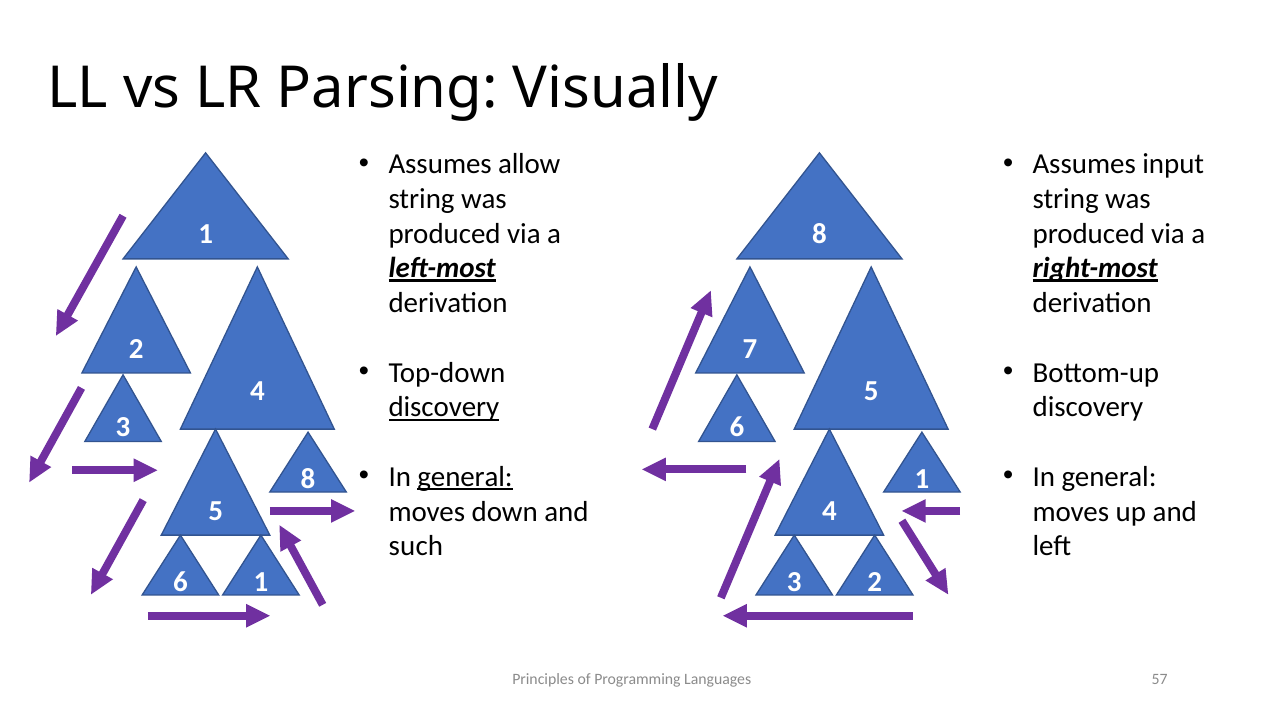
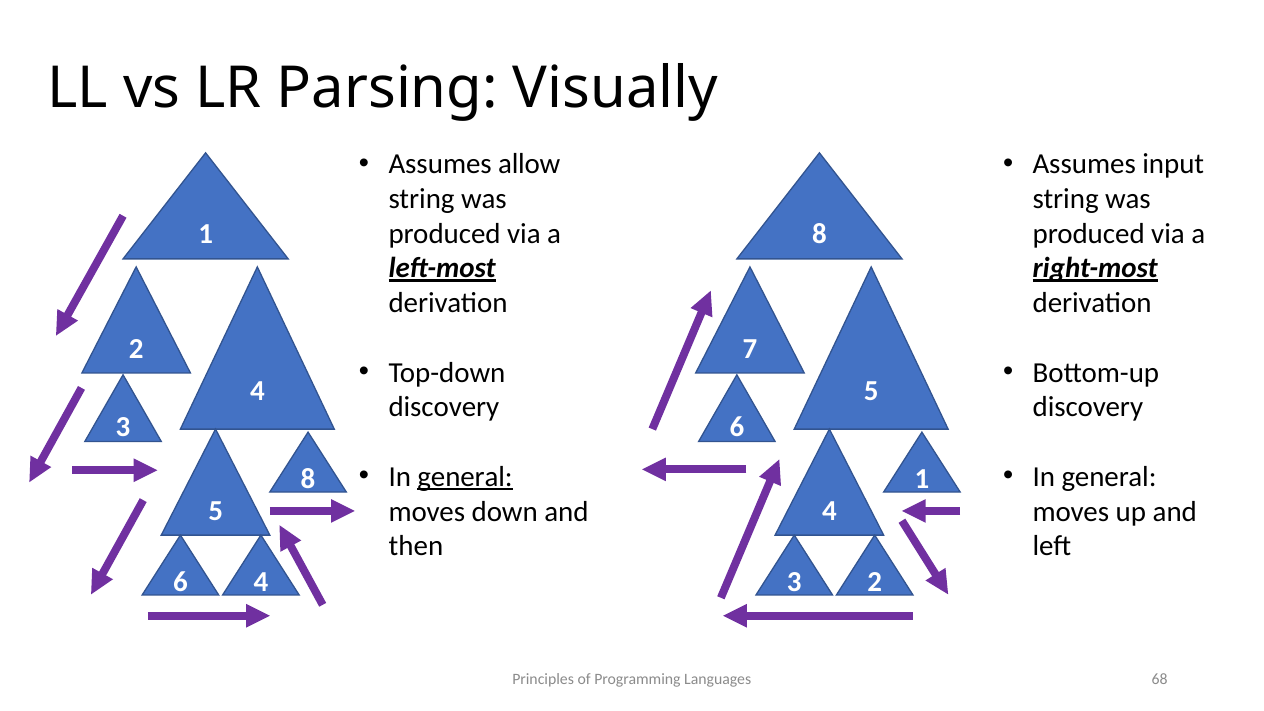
discovery underline: present -> none (444, 407)
such: such -> then (416, 546)
6 1: 1 -> 4 (261, 582)
57: 57 -> 68 (1160, 679)
